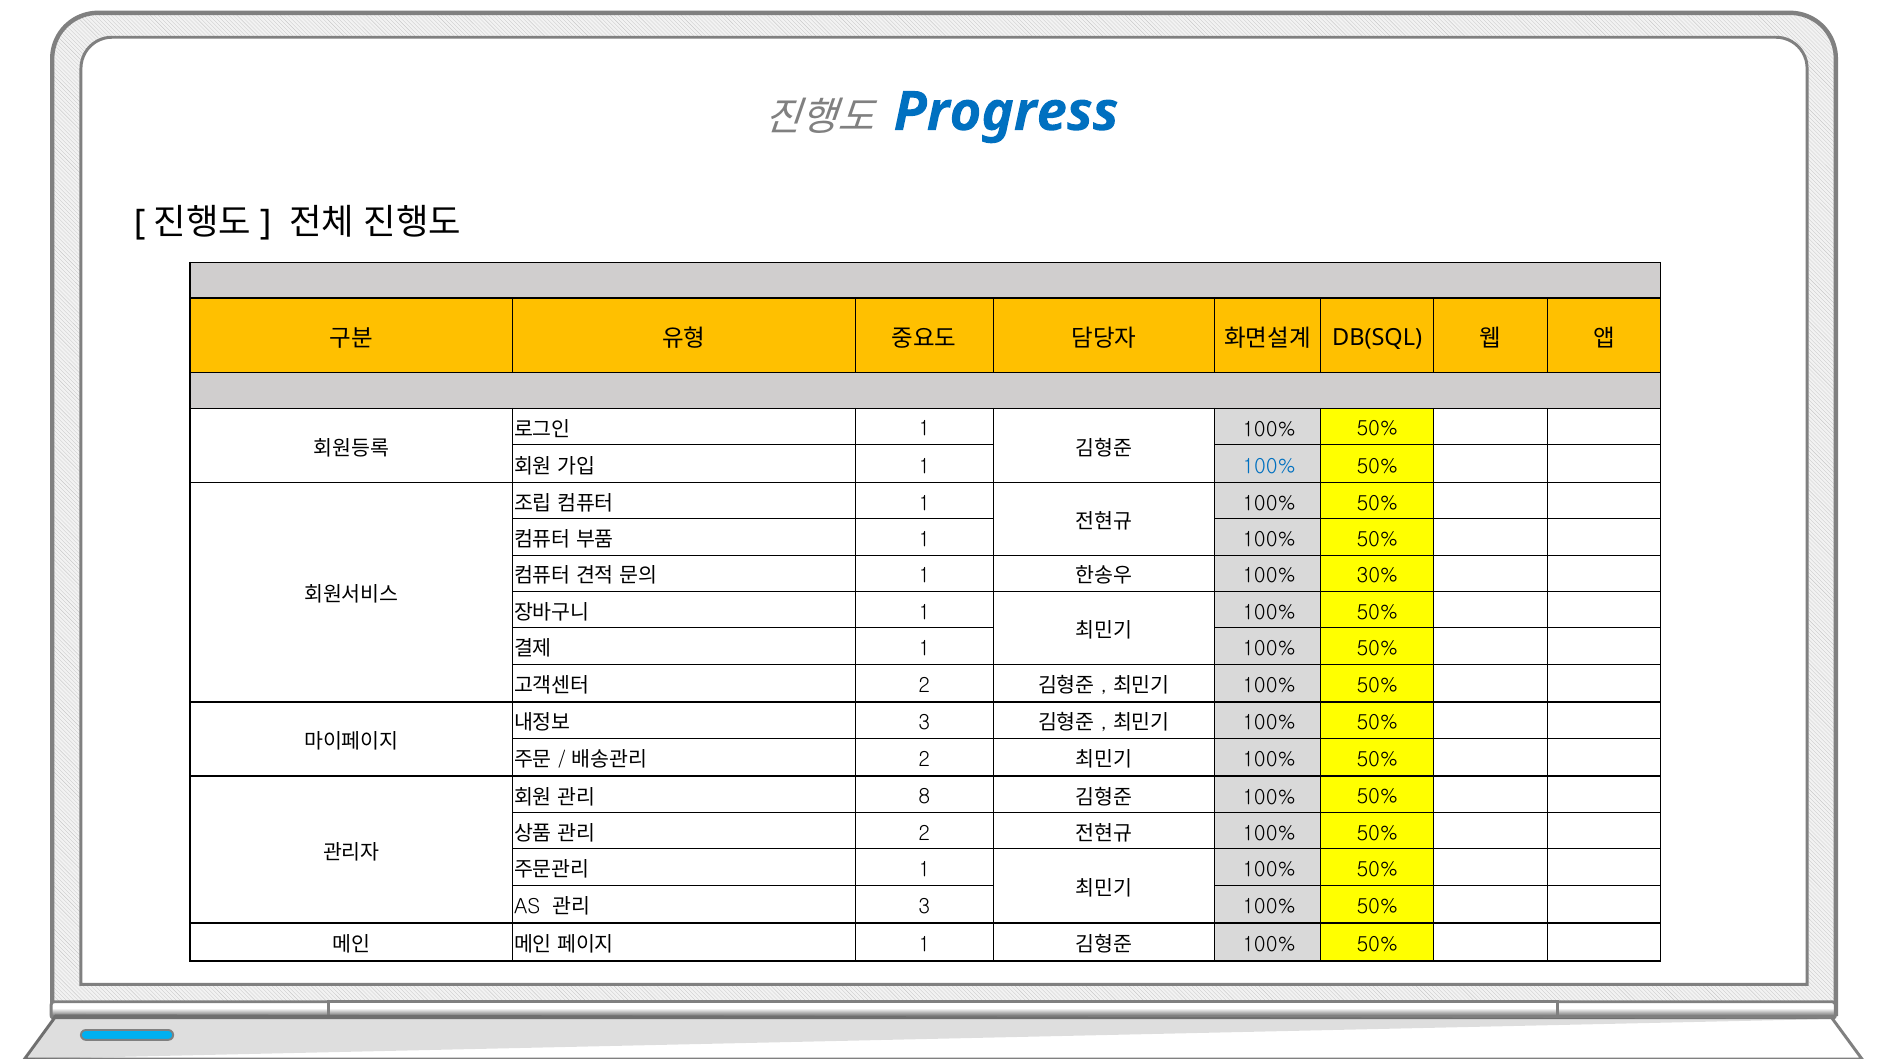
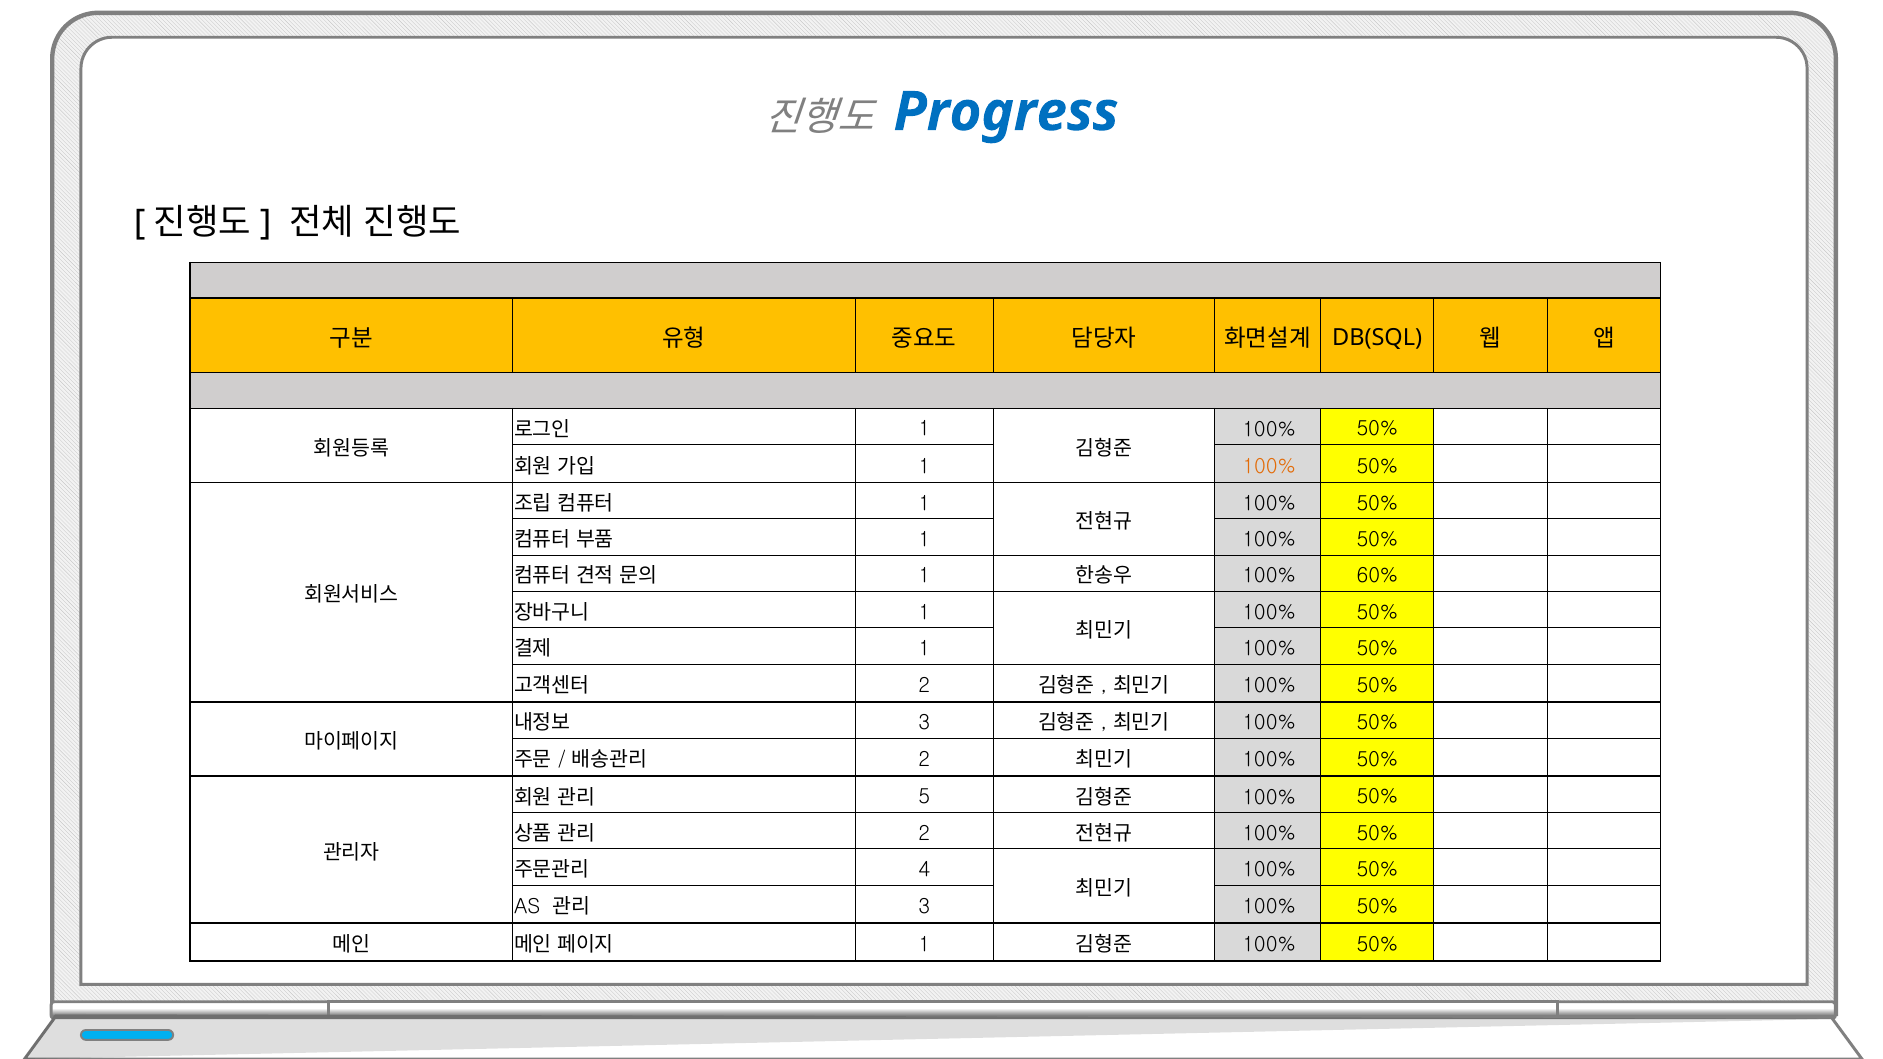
100% colour: blue -> orange (1269, 466)
30%: 30% -> 60% (1377, 576)
8: 8 -> 5 (924, 797)
1: 1 -> 4 (924, 870)
